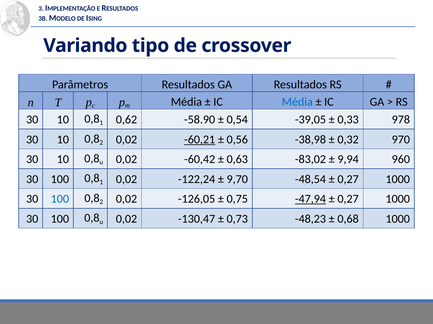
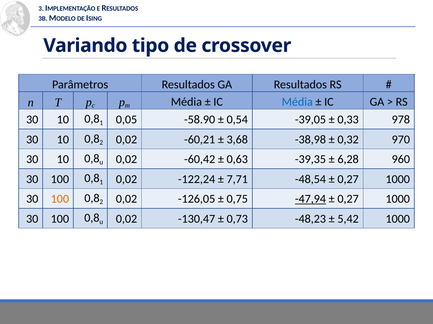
0,62: 0,62 -> 0,05 (127, 120)
-60,21 underline: present -> none (200, 140)
0,56: 0,56 -> 3,68 (237, 140)
-83,02: -83,02 -> -39,35 (310, 160)
9,94: 9,94 -> 6,28 (348, 160)
9,70: 9,70 -> 7,71 (237, 180)
100 colour: blue -> orange (60, 199)
0,68: 0,68 -> 5,42 (348, 219)
